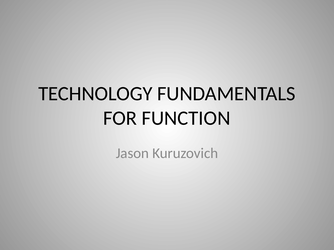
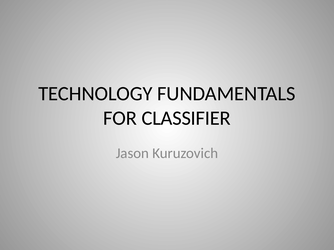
FUNCTION: FUNCTION -> CLASSIFIER (186, 118)
